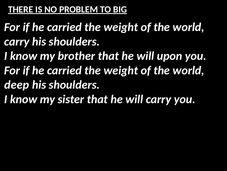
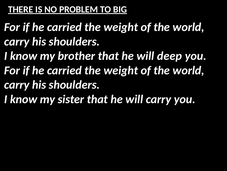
upon: upon -> deep (170, 56)
deep: deep -> carry (17, 84)
